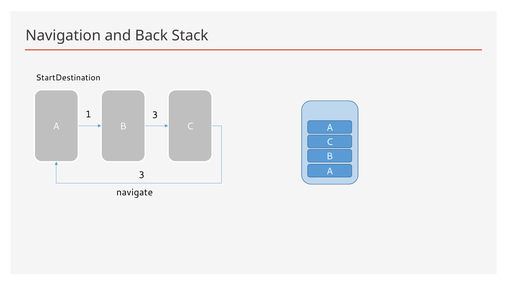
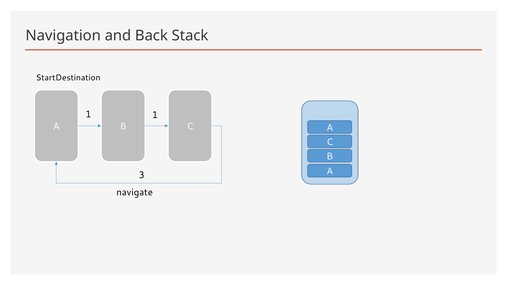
1 3: 3 -> 1 (155, 115)
